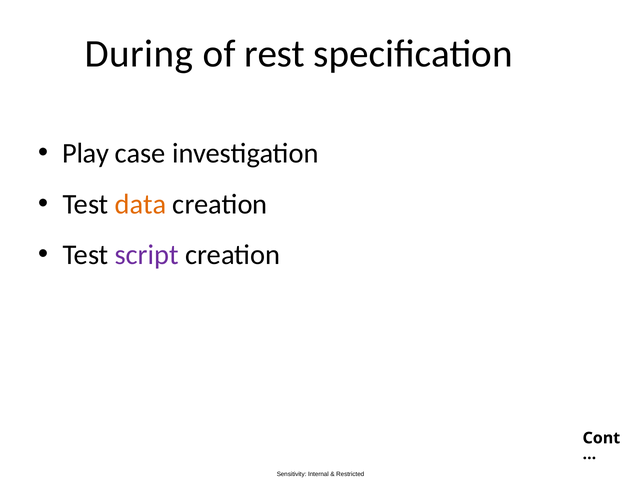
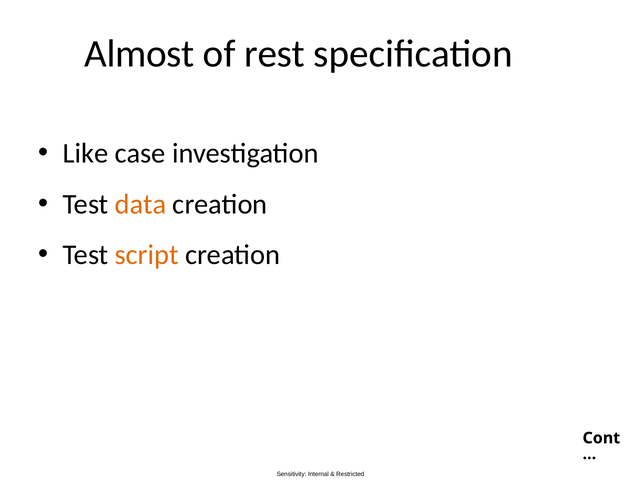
During: During -> Almost (139, 54)
Play: Play -> Like (85, 153)
script colour: purple -> orange (147, 255)
